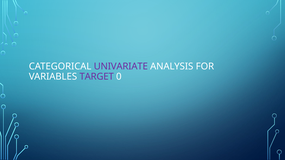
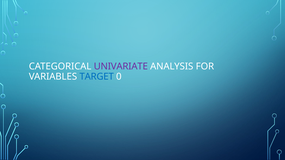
TARGET colour: purple -> blue (97, 77)
